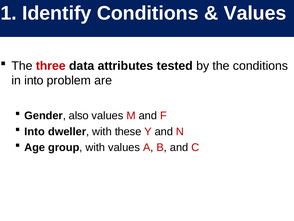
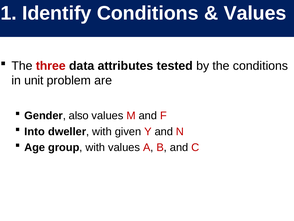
in into: into -> unit (34, 80)
these: these -> given (128, 131)
